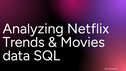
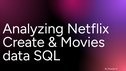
Trends: Trends -> Create (24, 42)
